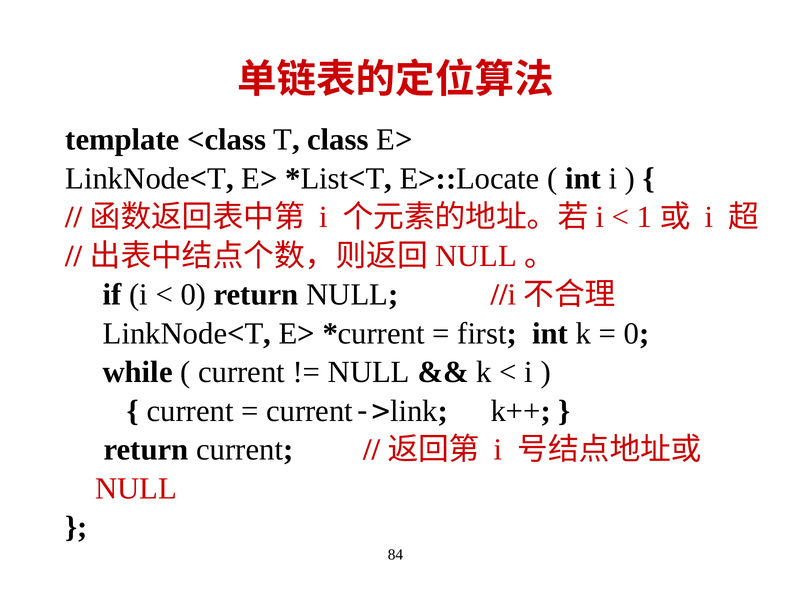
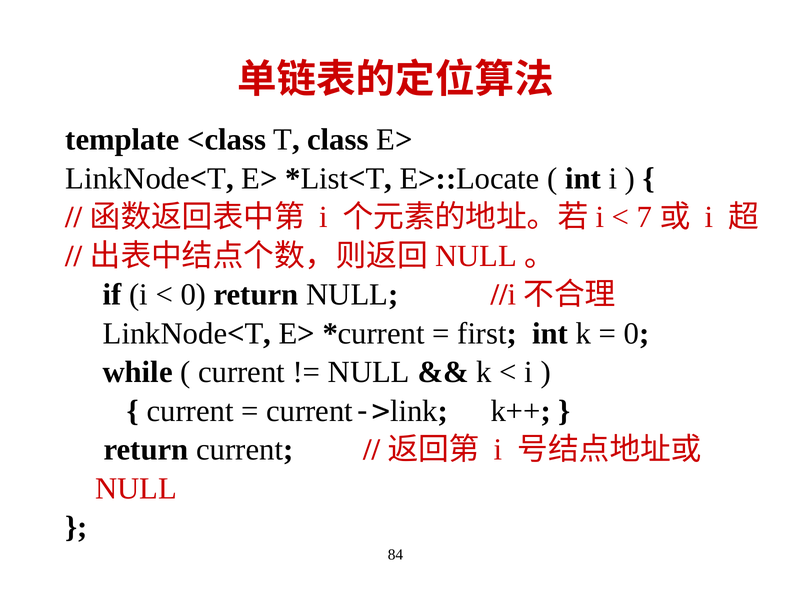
1: 1 -> 7 (644, 217)
